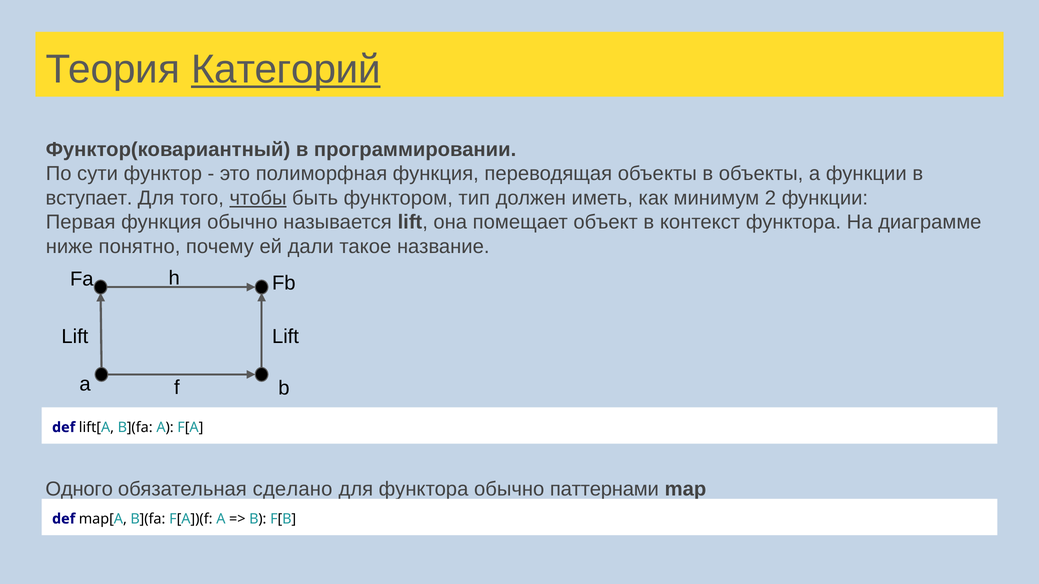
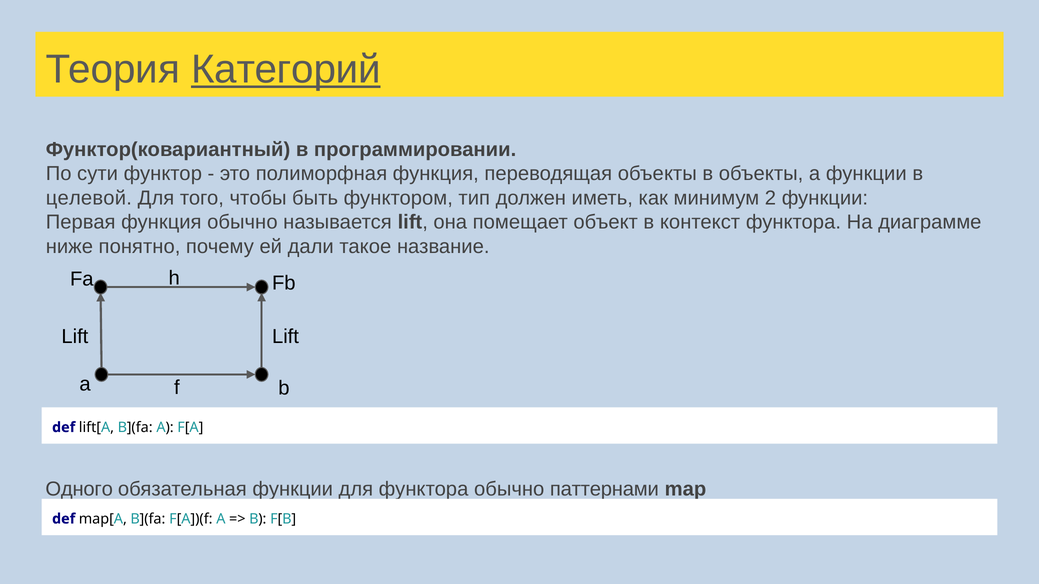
вступает: вступает -> целевой (89, 198)
чтобы underline: present -> none (258, 198)
обязательная сделано: сделано -> функции (293, 489)
